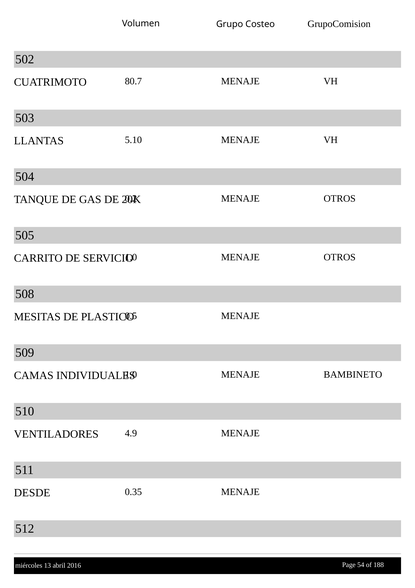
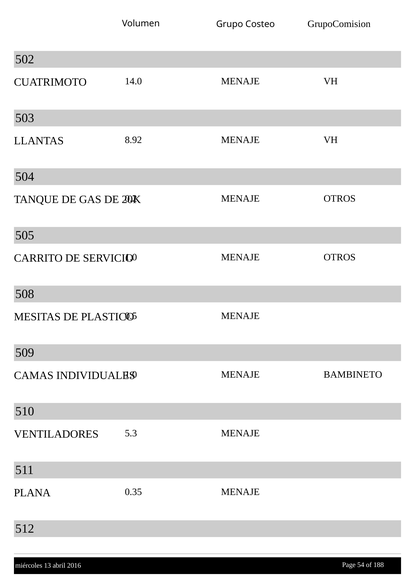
80.7: 80.7 -> 14.0 (133, 81)
5.10: 5.10 -> 8.92 (133, 140)
4.9: 4.9 -> 5.3 (131, 433)
DESDE: DESDE -> PLANA (32, 492)
